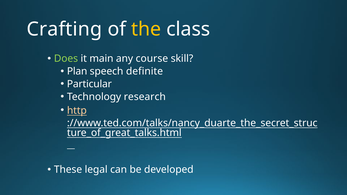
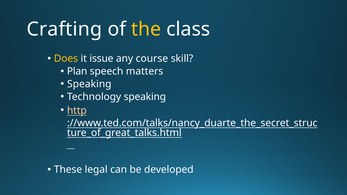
Does colour: light green -> yellow (66, 59)
main: main -> issue (101, 59)
definite: definite -> matters (145, 71)
Particular: Particular -> Speaking (89, 84)
Technology research: research -> speaking (145, 97)
